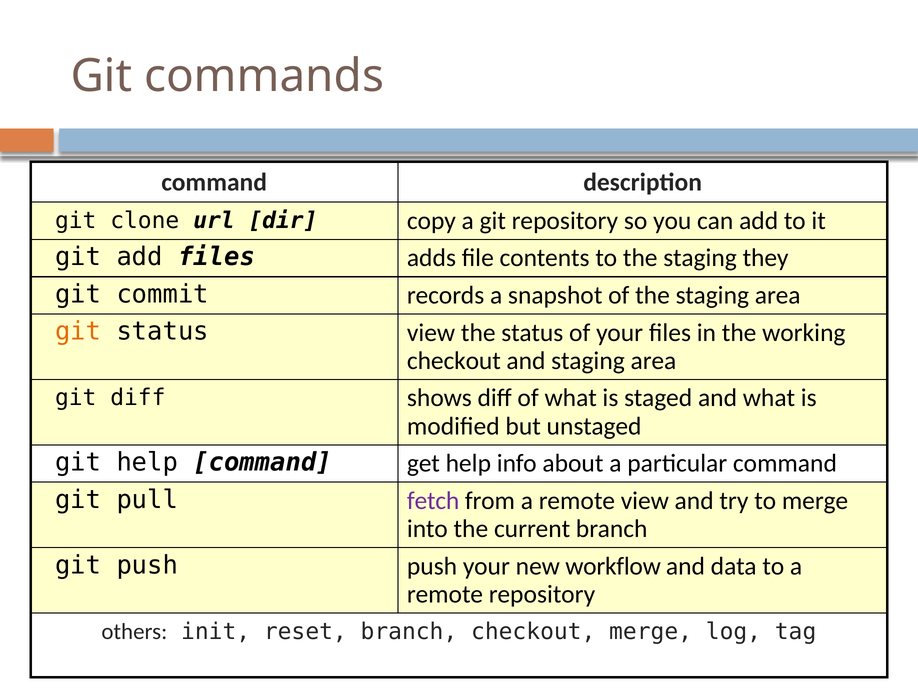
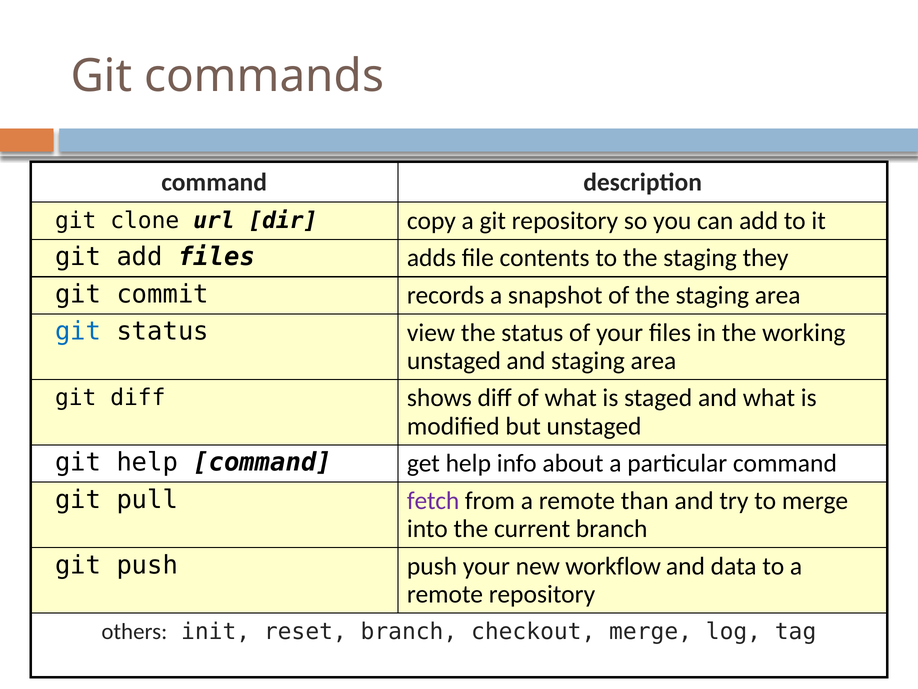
git colour: orange -> blue (78, 331)
checkout: checkout -> unstaged (454, 361)
remote view: view -> than (645, 500)
